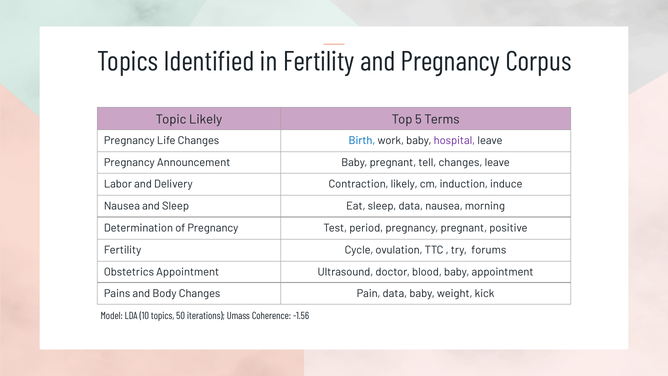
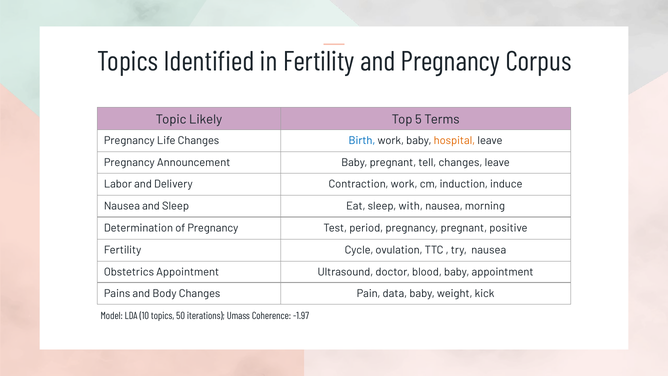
hospital colour: purple -> orange (454, 140)
Contraction likely: likely -> work (404, 184)
sleep data: data -> with (411, 206)
try forums: forums -> nausea (489, 250)
-1.56: -1.56 -> -1.97 (301, 316)
